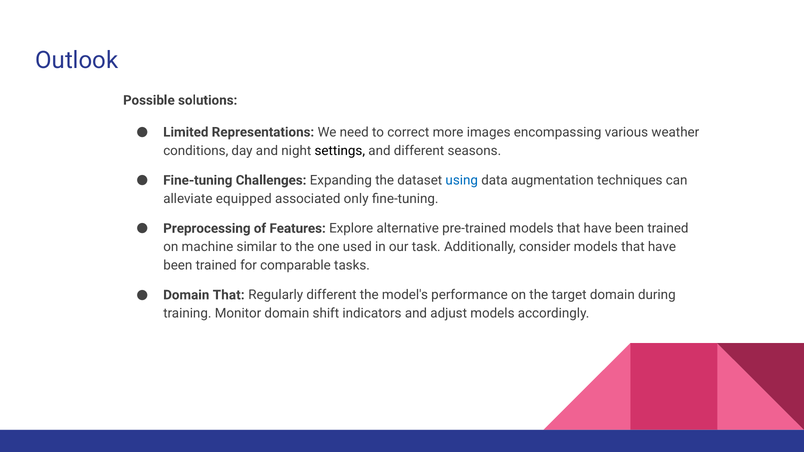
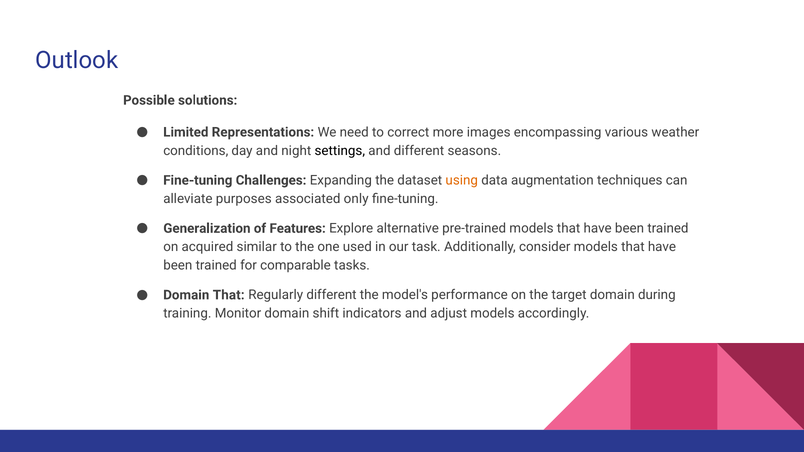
using colour: blue -> orange (462, 180)
equipped: equipped -> purposes (244, 199)
Preprocessing: Preprocessing -> Generalization (207, 228)
machine: machine -> acquired (207, 247)
